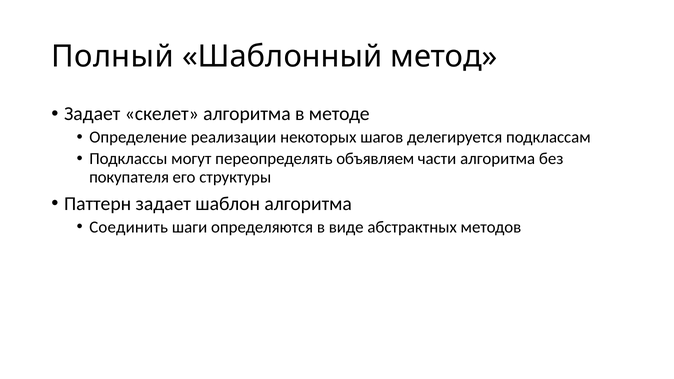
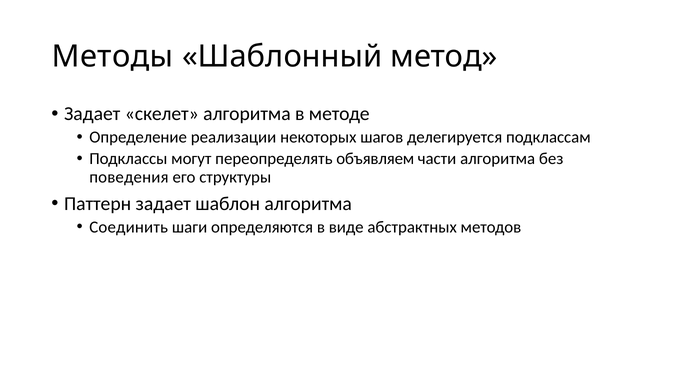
Полный: Полный -> Методы (113, 57)
покупателя: покупателя -> поведения (129, 177)
